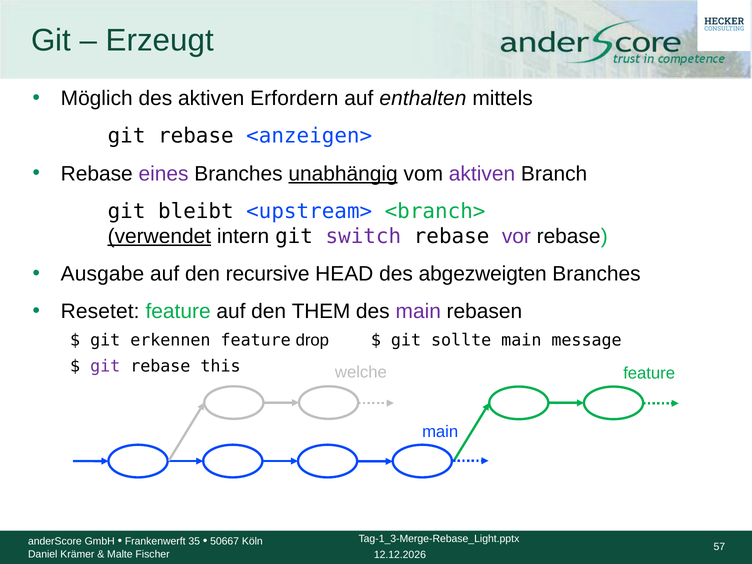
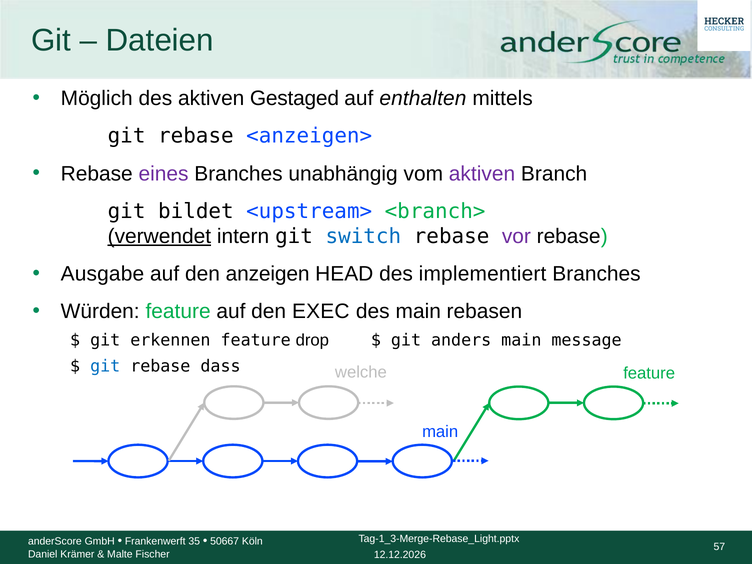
Erzeugt: Erzeugt -> Dateien (160, 41)
Erfordern: Erfordern -> Gestaged (294, 98)
unabhängig underline: present -> none (343, 174)
bleibt: bleibt -> bildet (196, 211)
switch colour: purple -> blue (363, 236)
recursive: recursive -> anzeigen (268, 274)
abgezweigten: abgezweigten -> implementiert (483, 274)
Resetet: Resetet -> Würden (100, 312)
THEM: THEM -> EXEC (321, 312)
main colour: purple -> black (418, 312)
sollte: sollte -> anders (461, 340)
git colour: purple -> blue (105, 366)
this: this -> dass (221, 366)
